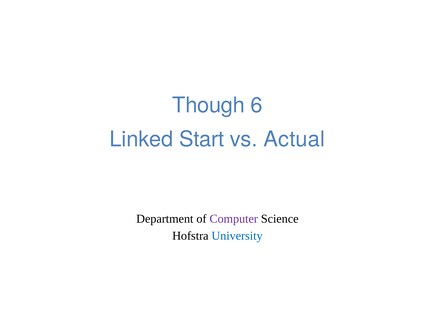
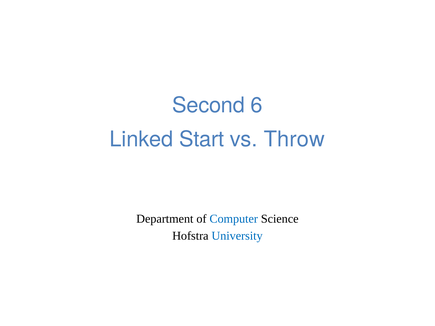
Though: Though -> Second (209, 105)
Actual: Actual -> Throw (294, 139)
Computer colour: purple -> blue (234, 219)
